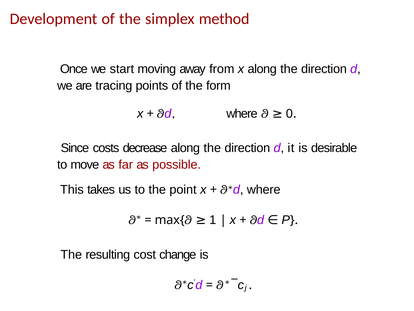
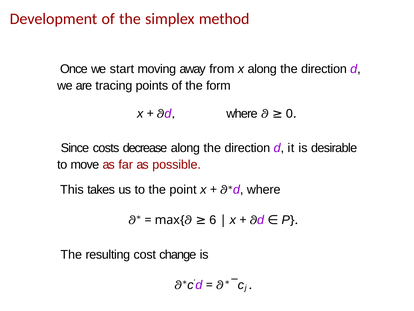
1: 1 -> 6 (213, 220)
